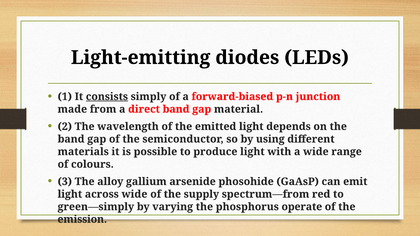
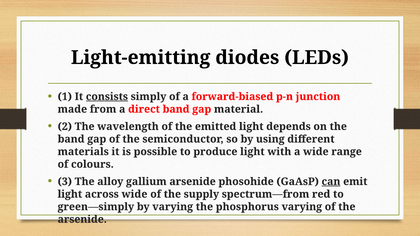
can underline: none -> present (331, 182)
phosphorus operate: operate -> varying (302, 207)
emission: emission -> arsenide (82, 220)
